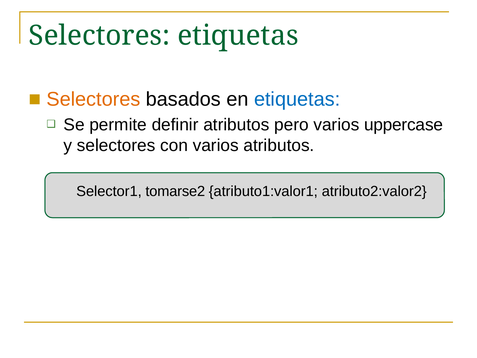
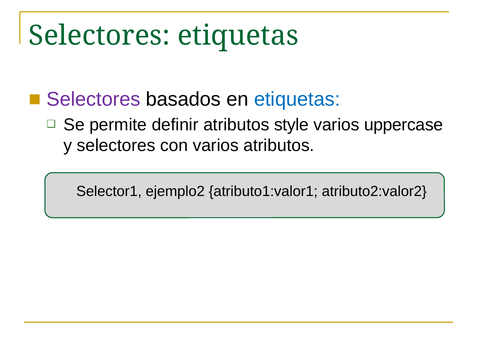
Selectores colour: orange -> purple (93, 99)
pero: pero -> style (292, 125)
tomarse2: tomarse2 -> ejemplo2 (175, 191)
